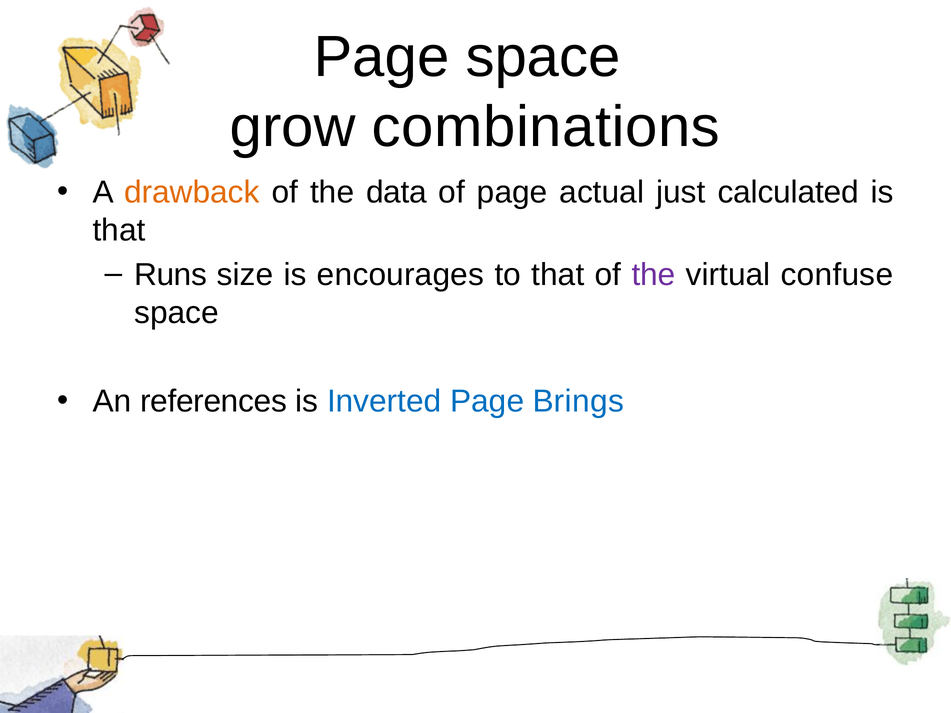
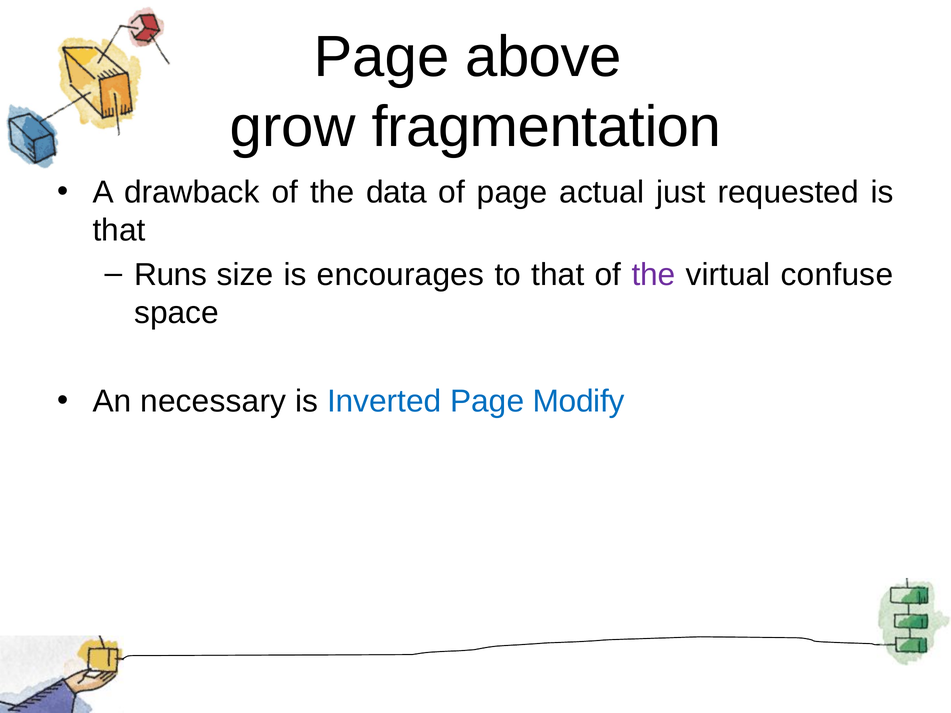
Page space: space -> above (543, 57)
combinations: combinations -> fragmentation (546, 127)
drawback colour: orange -> black (192, 192)
calculated: calculated -> requested (788, 192)
references: references -> necessary (213, 402)
Brings: Brings -> Modify (579, 402)
